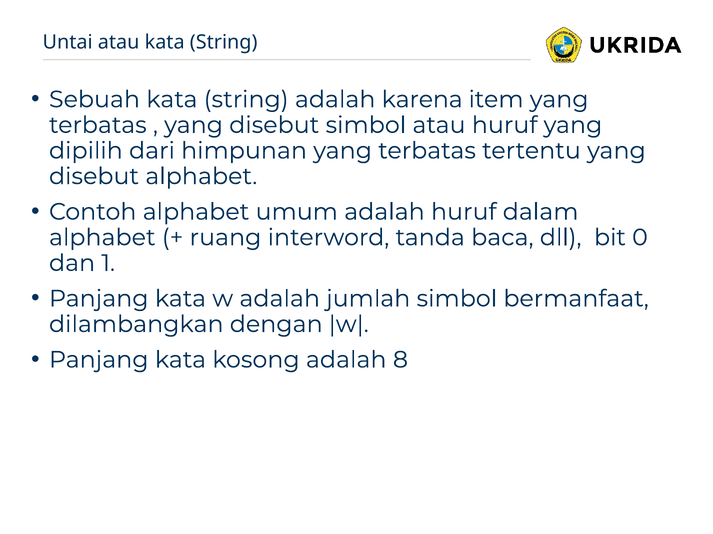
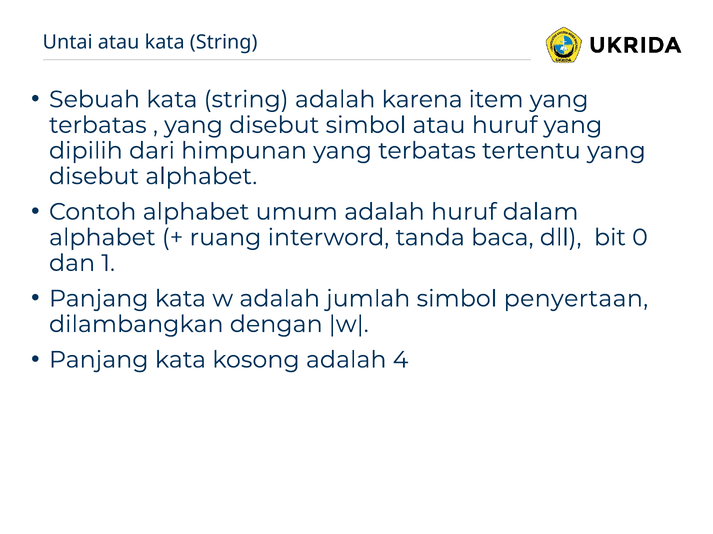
bermanfaat: bermanfaat -> penyertaan (576, 299)
8: 8 -> 4 (401, 360)
